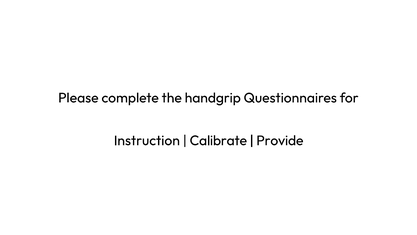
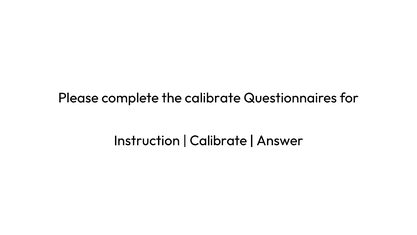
the handgrip: handgrip -> calibrate (213, 98)
Provide: Provide -> Answer (280, 140)
